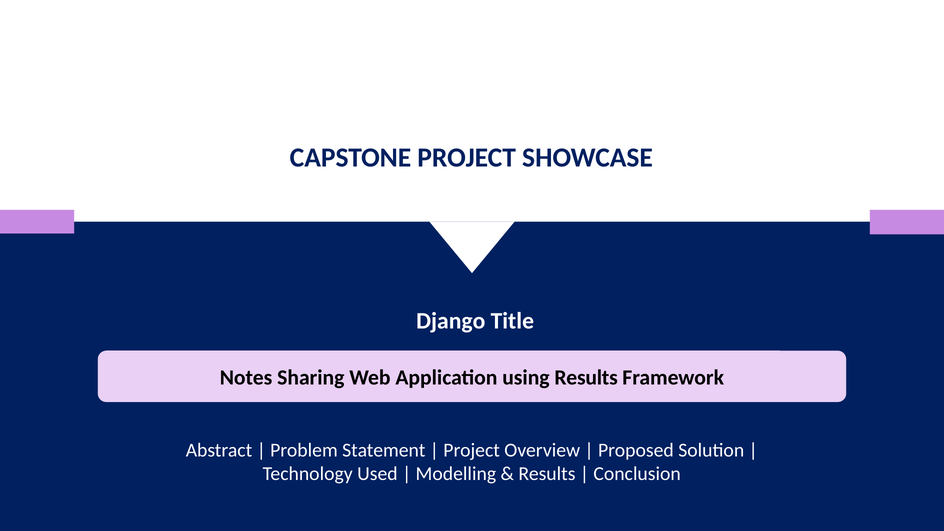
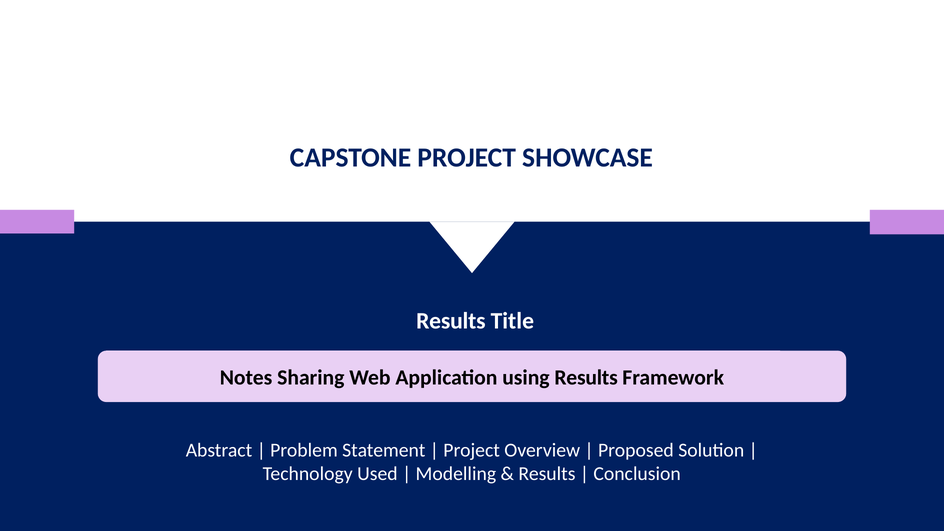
Django: Django -> Results (451, 321)
